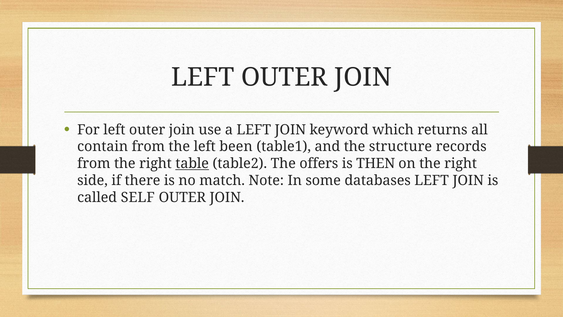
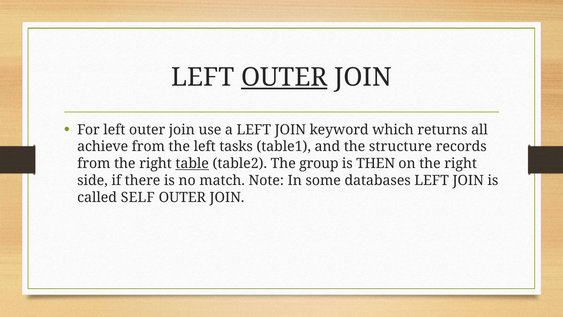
OUTER underline: none -> present (284, 77)
contain: contain -> achieve (103, 147)
been: been -> tasks (236, 147)
offers: offers -> group (319, 163)
